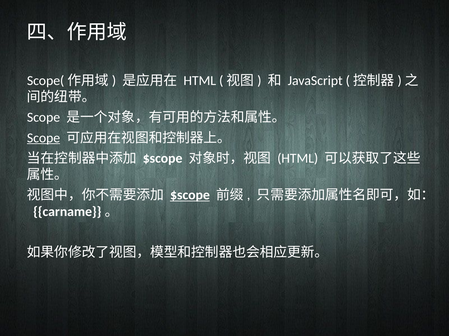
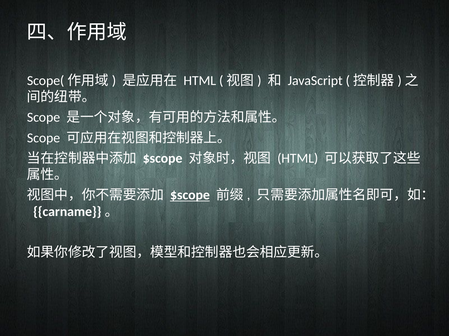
Scope underline: present -> none (44, 138)
